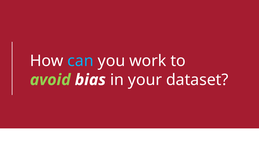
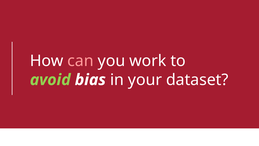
can colour: light blue -> pink (81, 61)
